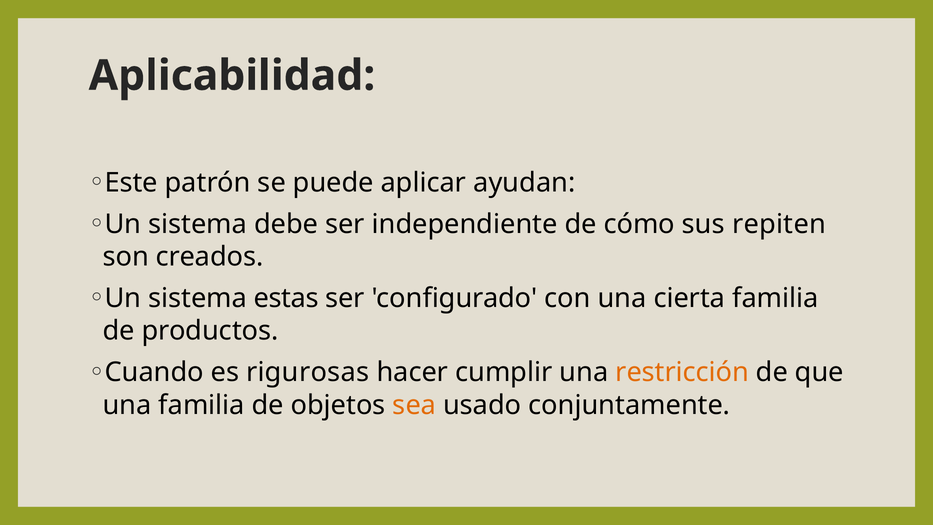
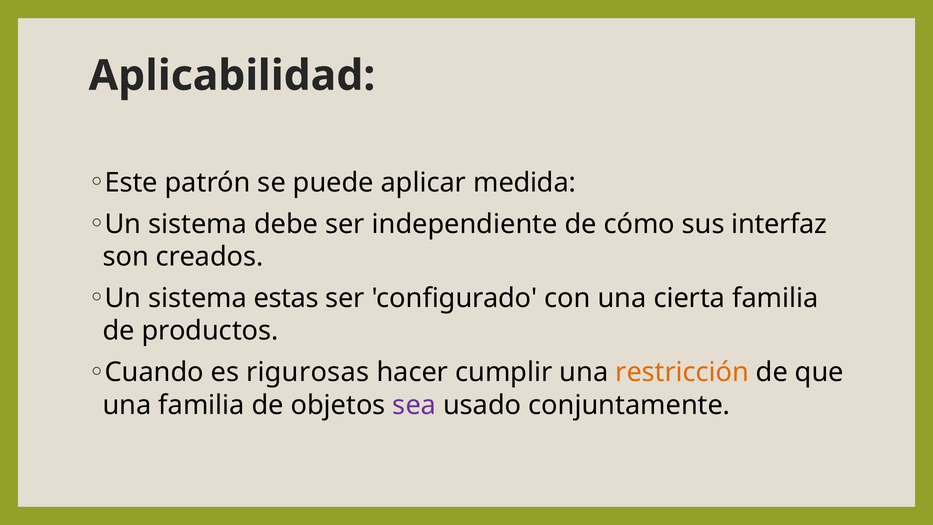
ayudan: ayudan -> medida (525, 183)
repiten: repiten -> interfaz (779, 224)
sea colour: orange -> purple (414, 405)
